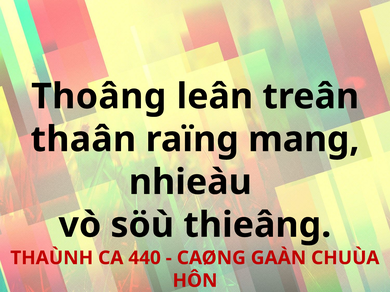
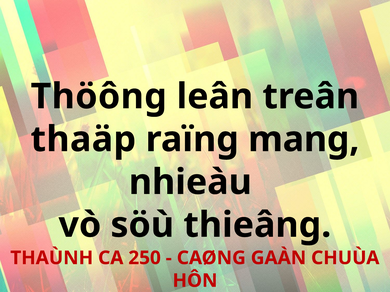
Thoâng: Thoâng -> Thöông (99, 97)
thaân: thaân -> thaäp (83, 140)
440: 440 -> 250 (145, 258)
